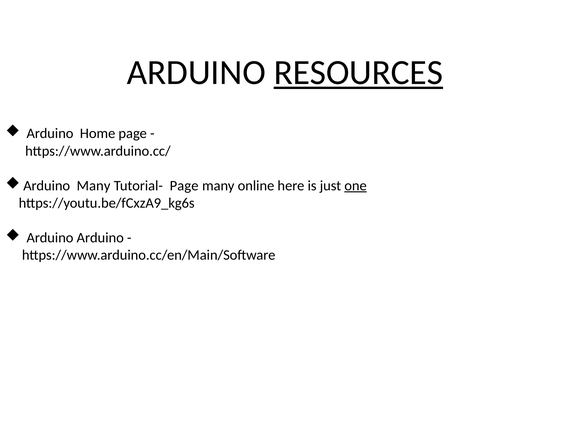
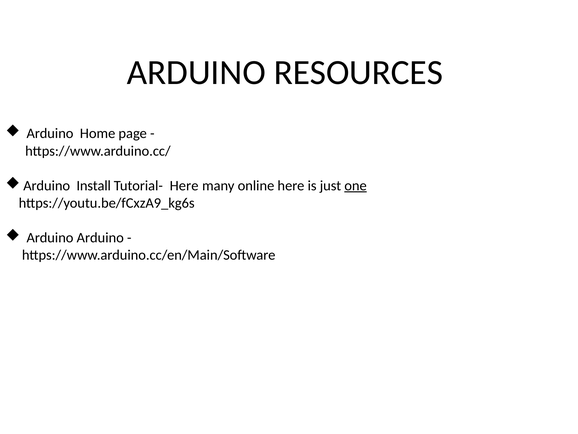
RESOURCES underline: present -> none (358, 73)
Arduino Many: Many -> Install (94, 185)
Tutorial- Page: Page -> Here (184, 185)
